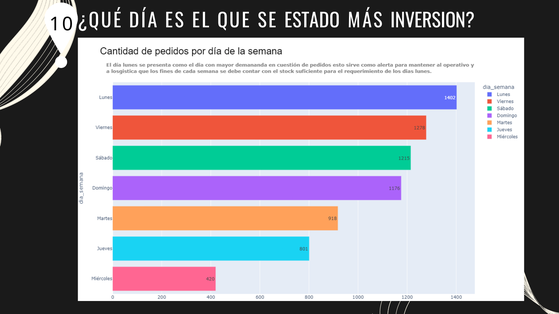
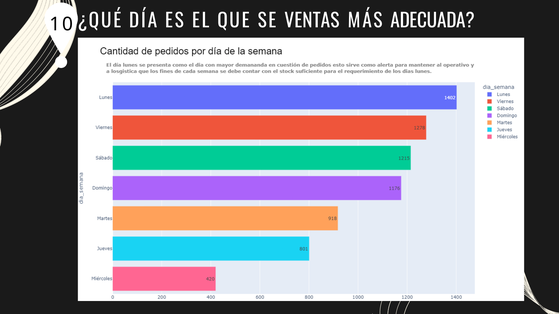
ESTADO: ESTADO -> VENTAS (312, 21)
INVERSION: INVERSION -> ADECUADA (433, 21)
